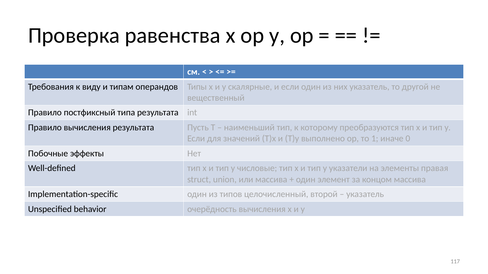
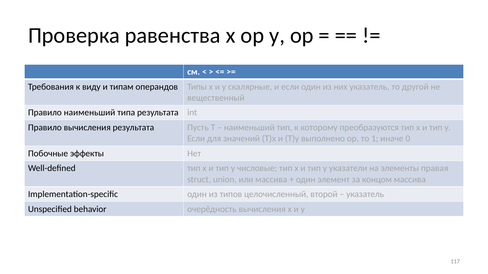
Правило постфиксный: постфиксный -> наименьший (90, 113)
